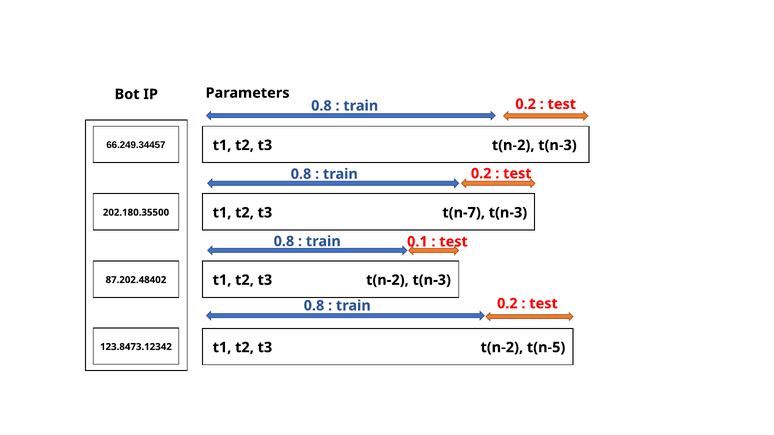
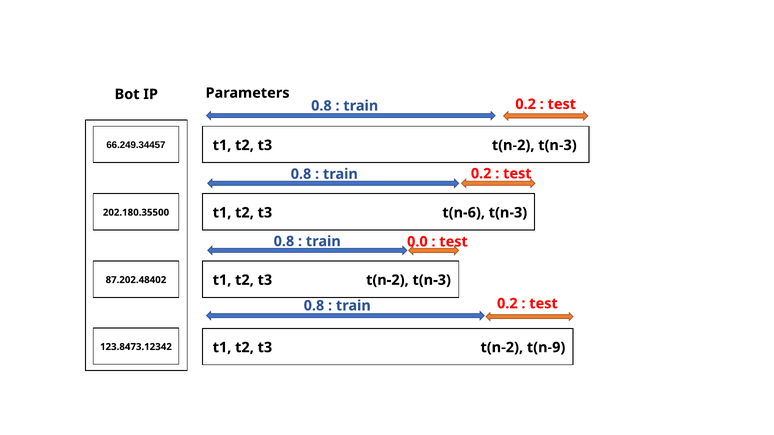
t(n-7: t(n-7 -> t(n-6 (464, 213)
0.1: 0.1 -> 0.0 (417, 242)
t(n-5: t(n-5 -> t(n-9 (546, 348)
